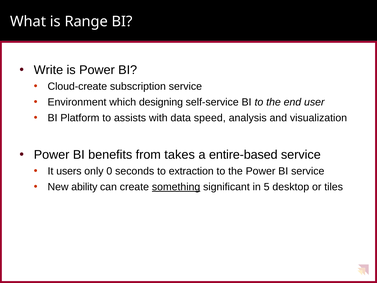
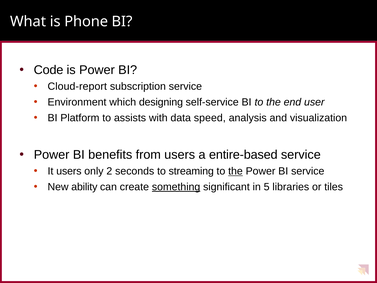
Range: Range -> Phone (86, 21)
Write: Write -> Code (49, 70)
Cloud-create: Cloud-create -> Cloud-report (77, 86)
from takes: takes -> users (180, 155)
0: 0 -> 2 (109, 171)
extraction: extraction -> streaming (191, 171)
the underline: none -> present (235, 171)
desktop: desktop -> libraries (291, 187)
